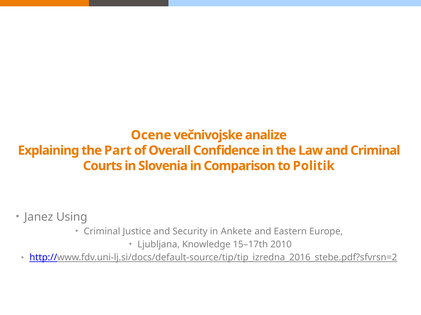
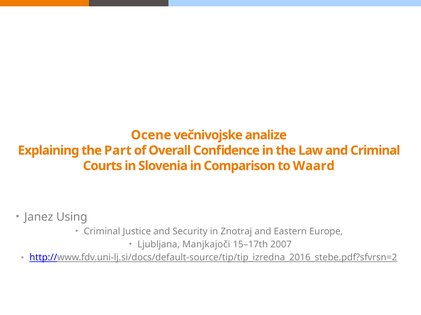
Politik: Politik -> Waard (314, 166)
Ankete: Ankete -> Znotraj (236, 232)
Knowledge: Knowledge -> Manjkajoči (206, 245)
2010: 2010 -> 2007 (281, 245)
